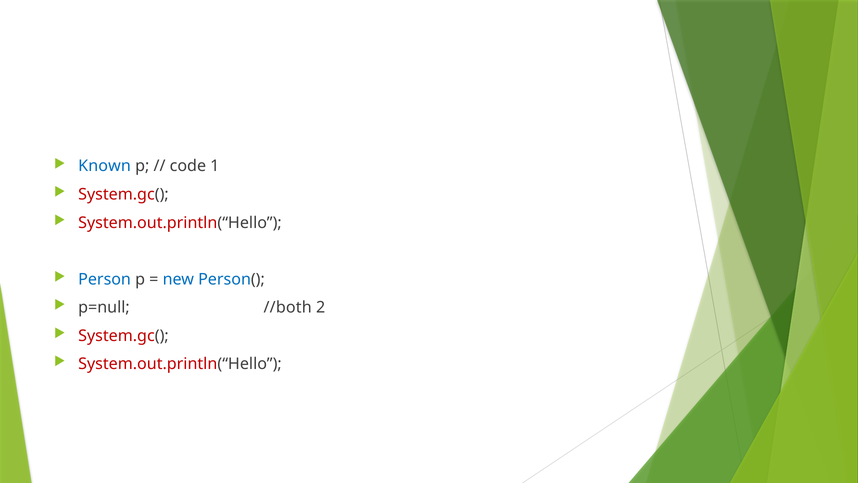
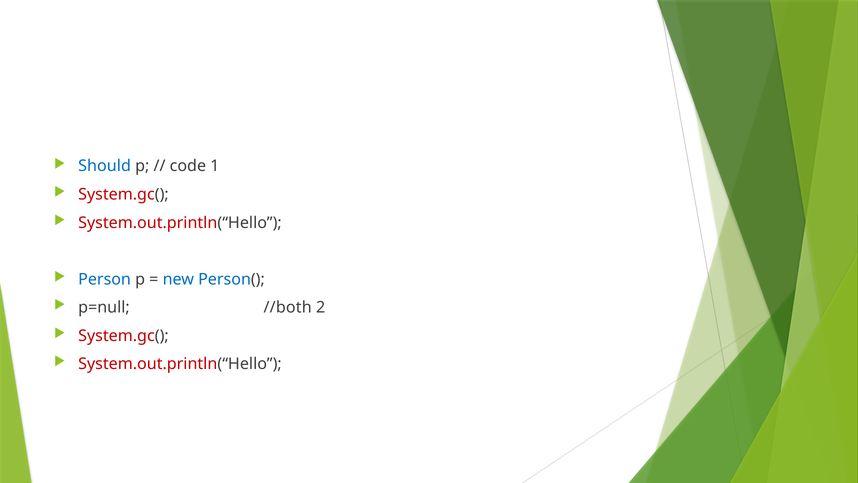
Known: Known -> Should (105, 166)
